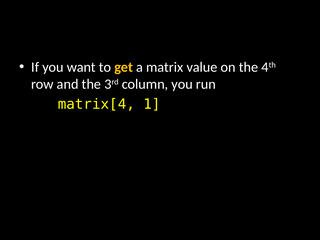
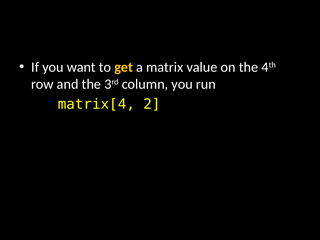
1: 1 -> 2 (152, 104)
